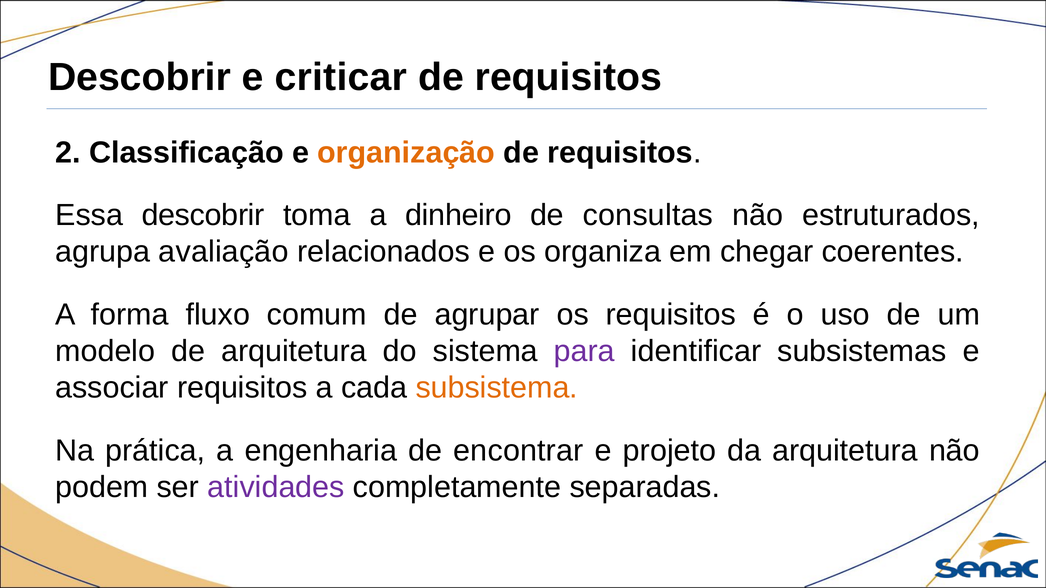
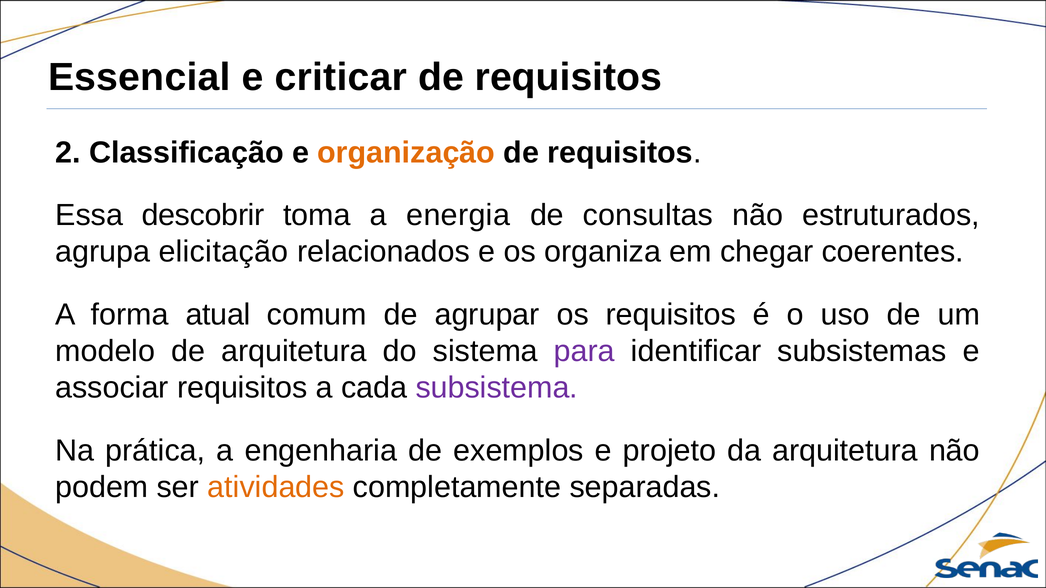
Descobrir: Descobrir -> Essencial (139, 77)
dinheiro: dinheiro -> energia (458, 215)
avaliação: avaliação -> elicitação (223, 252)
fluxo: fluxo -> atual (218, 315)
subsistema colour: orange -> purple (497, 388)
encontrar: encontrar -> exemplos (519, 451)
atividades colour: purple -> orange (276, 488)
